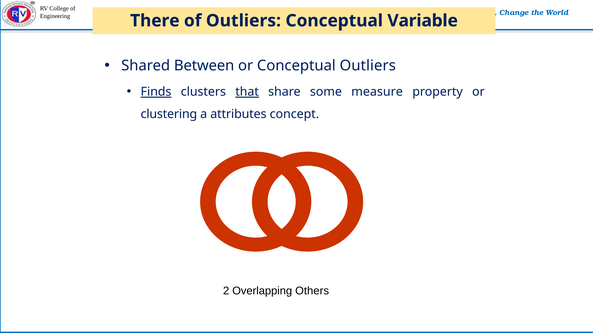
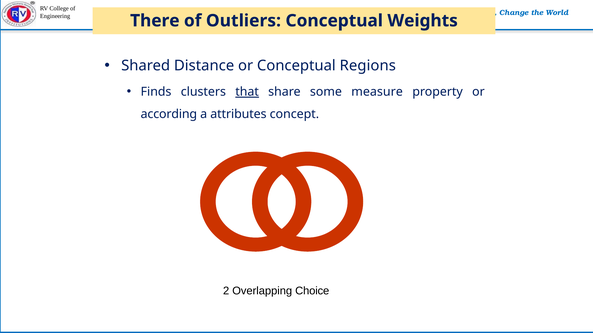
Variable: Variable -> Weights (423, 21)
Between: Between -> Distance (204, 66)
Conceptual Outliers: Outliers -> Regions (368, 66)
Finds underline: present -> none (156, 92)
clustering: clustering -> according (169, 114)
Others: Others -> Choice (312, 291)
